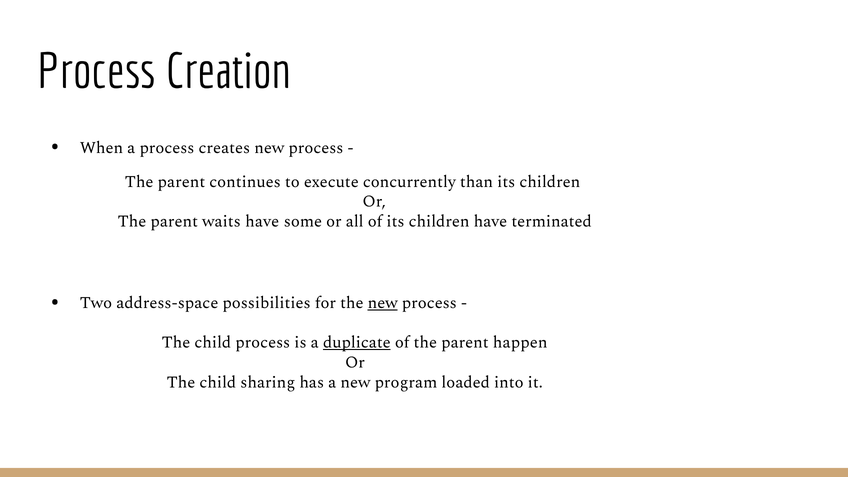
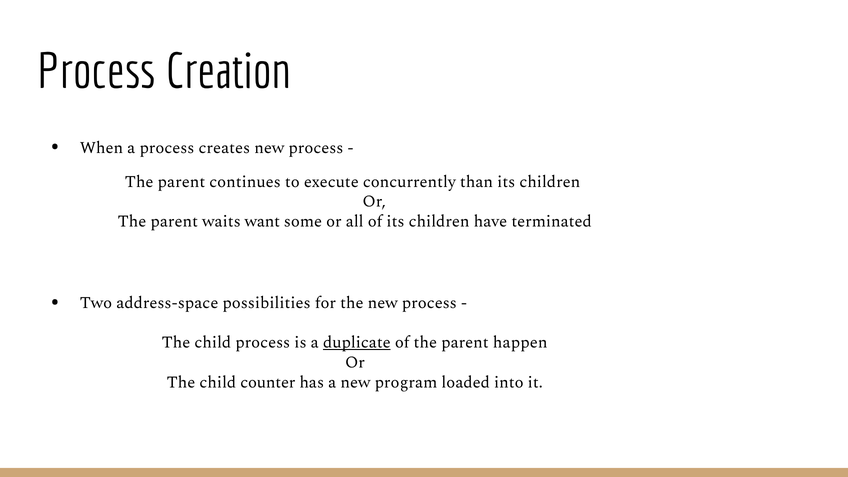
waits have: have -> want (262, 221)
new underline: present -> none (383, 303)
sharing: sharing -> counter (268, 382)
